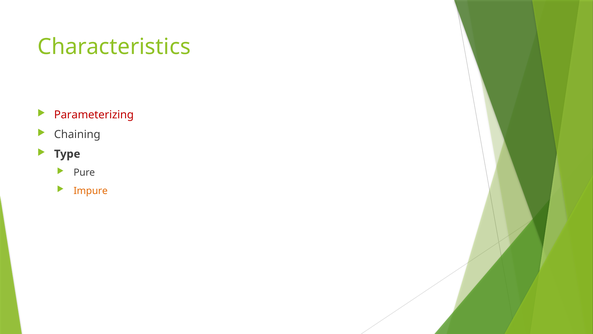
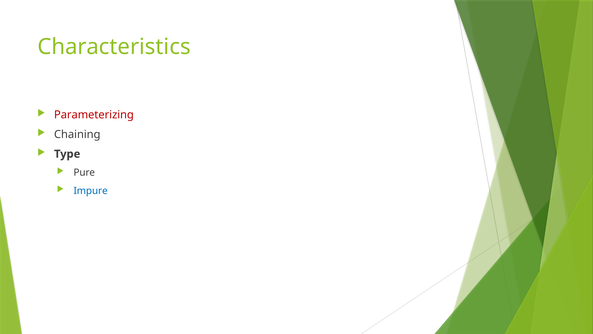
Impure colour: orange -> blue (91, 191)
